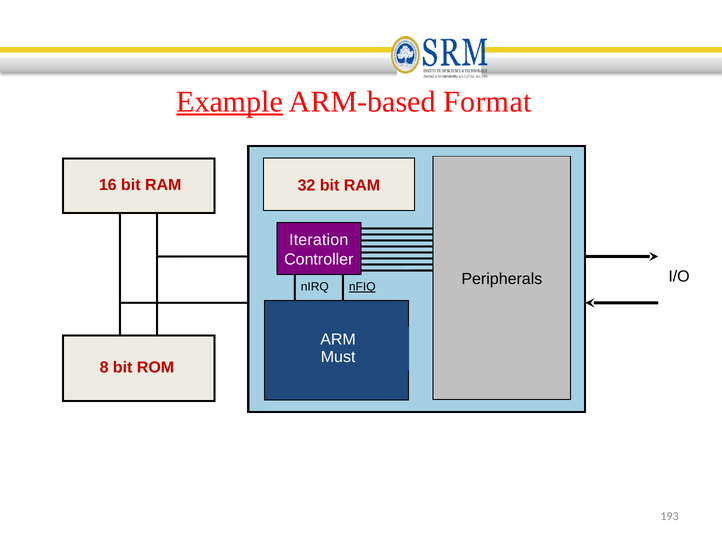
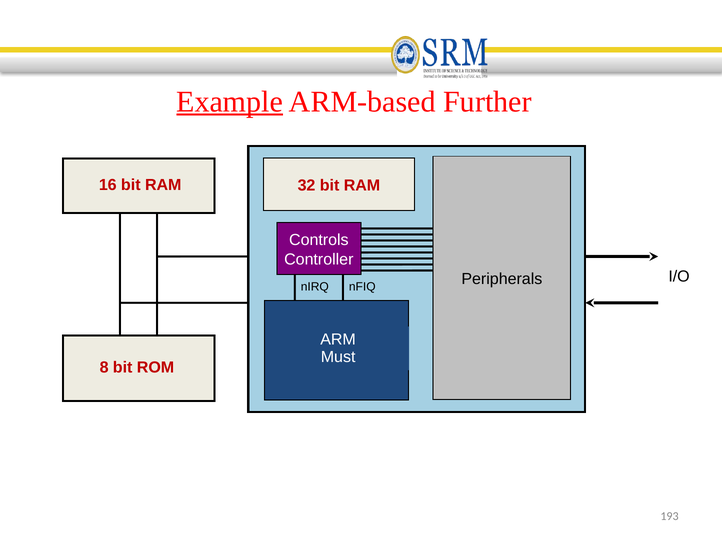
Format: Format -> Further (487, 102)
Iteration: Iteration -> Controls (319, 240)
nFIQ underline: present -> none (362, 287)
